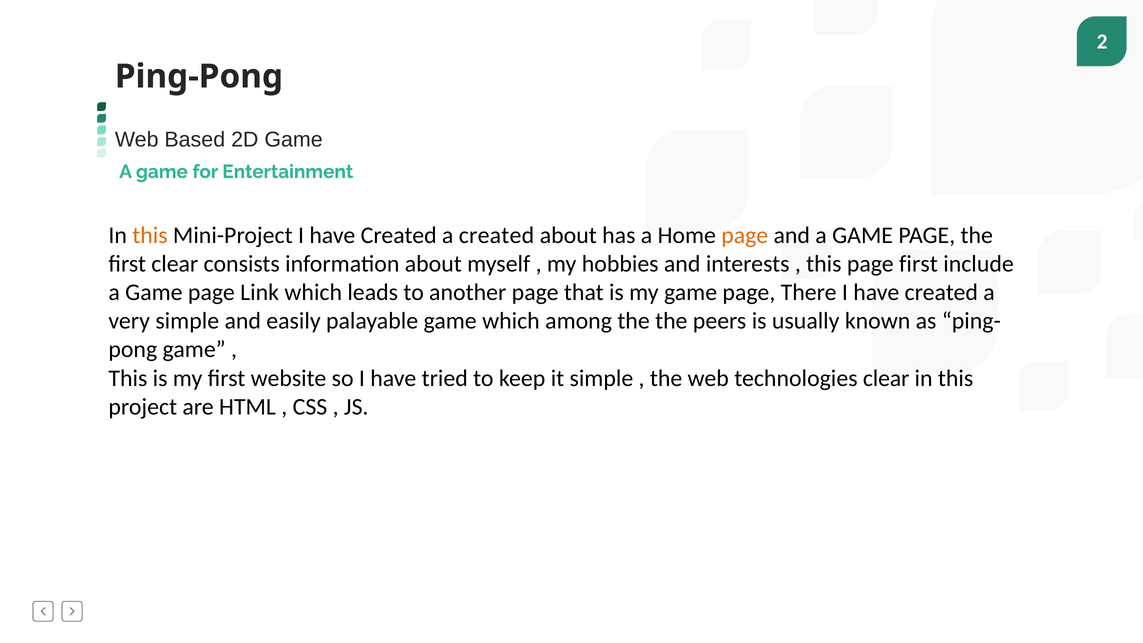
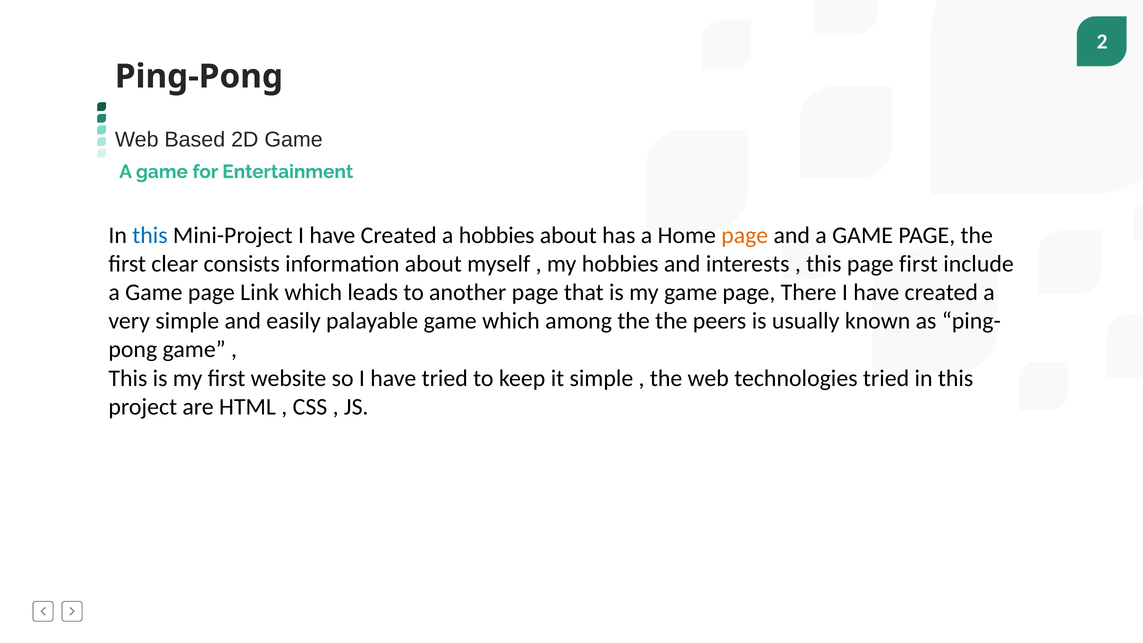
this colour: orange -> blue (150, 235)
a created: created -> hobbies (497, 235)
technologies clear: clear -> tried (886, 378)
